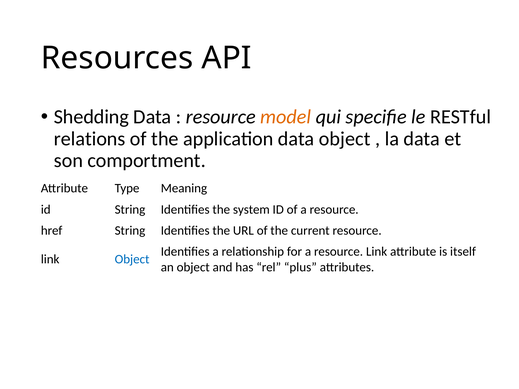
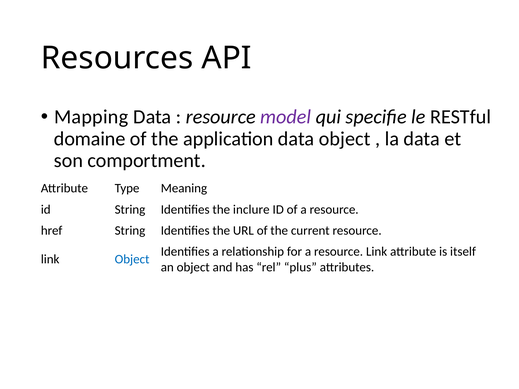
Shedding: Shedding -> Mapping (91, 117)
model colour: orange -> purple (286, 117)
relations: relations -> domaine (90, 139)
the system: system -> inclure (251, 210)
